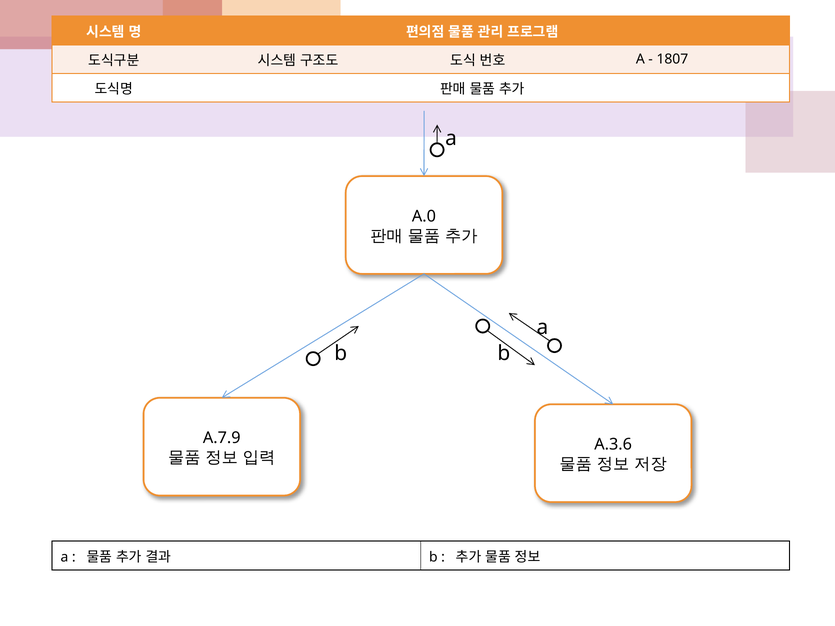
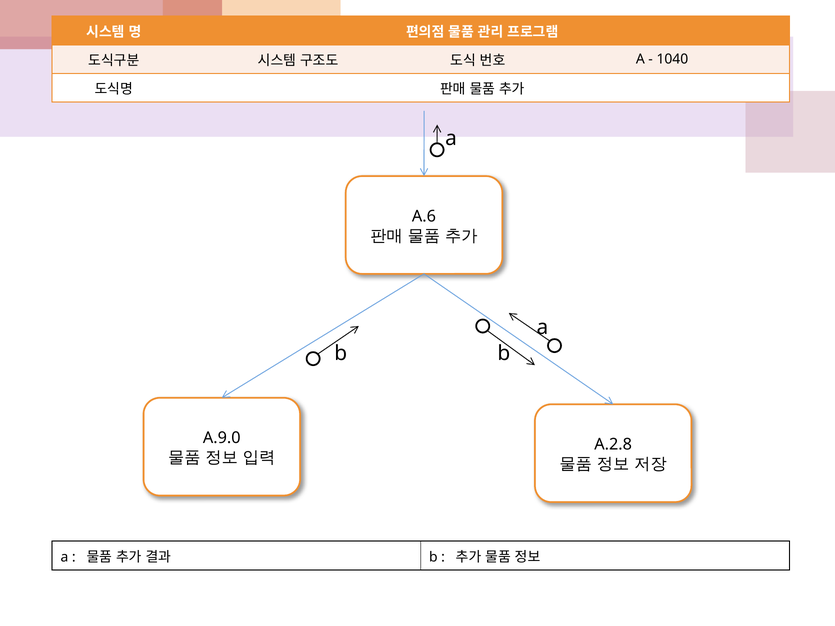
1807: 1807 -> 1040 (672, 59)
A.0: A.0 -> A.6 (424, 216)
A.7.9: A.7.9 -> A.9.0 (222, 438)
A.3.6: A.3.6 -> A.2.8 (613, 445)
